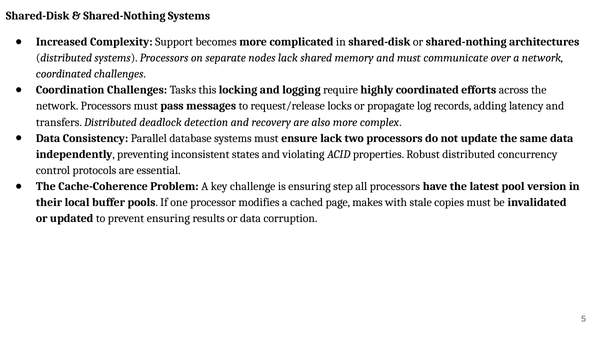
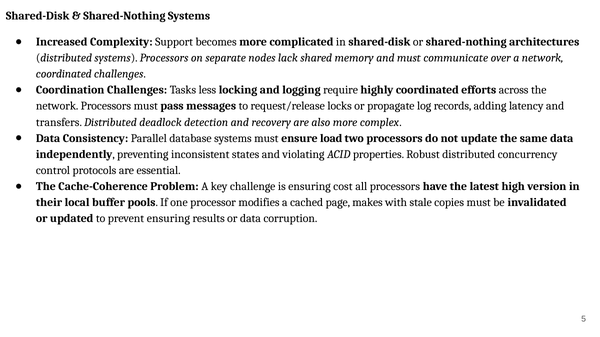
this: this -> less (207, 90)
ensure lack: lack -> load (331, 138)
step: step -> cost (343, 187)
pool: pool -> high (513, 187)
